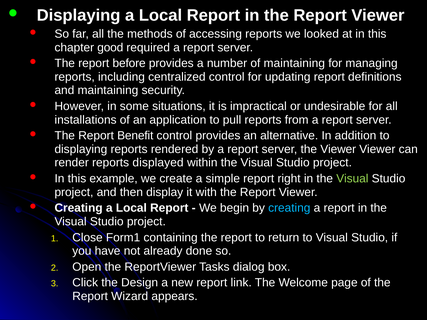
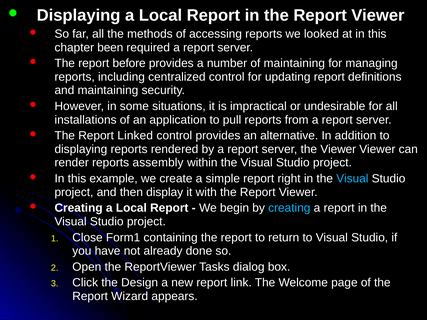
good: good -> been (110, 47)
Benefit: Benefit -> Linked (135, 136)
displayed: displayed -> assembly (158, 163)
Visual colour: light green -> light blue (352, 179)
